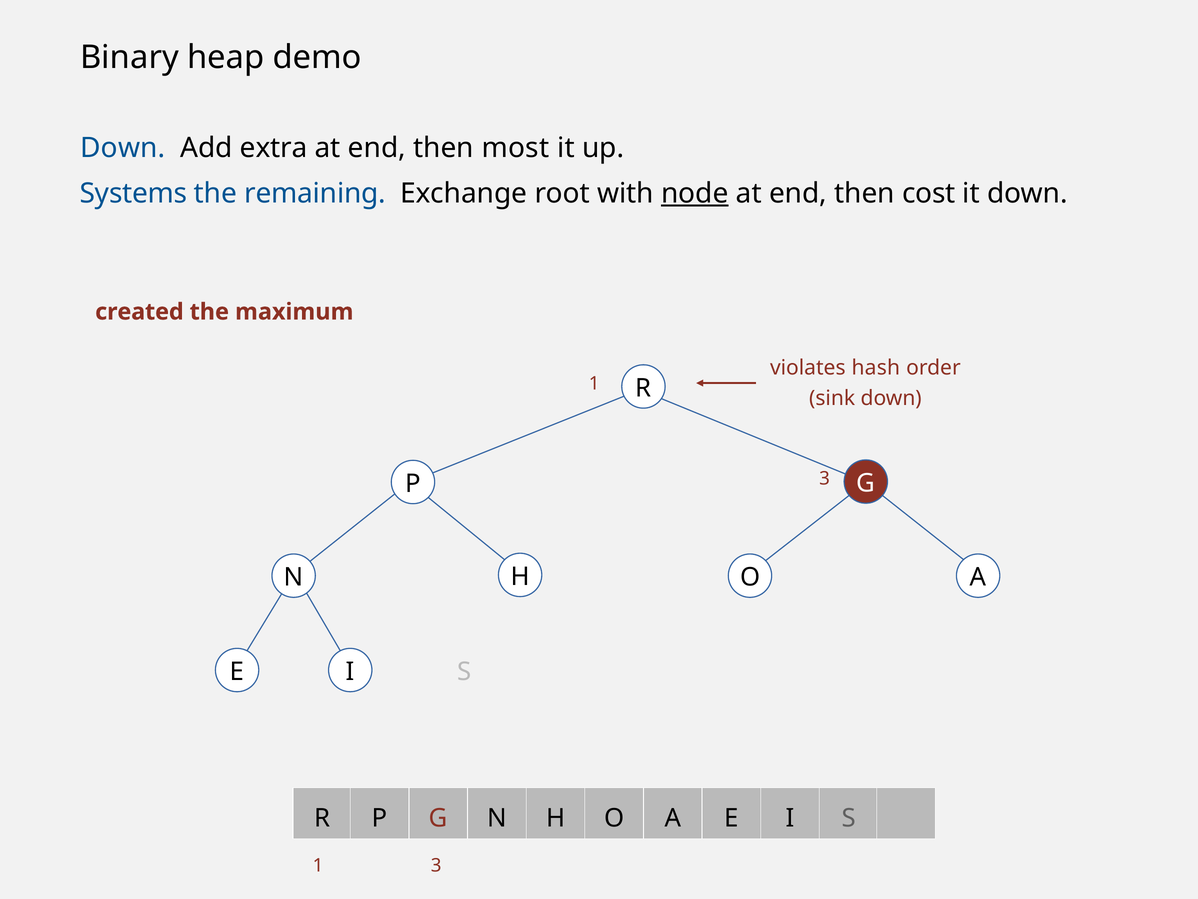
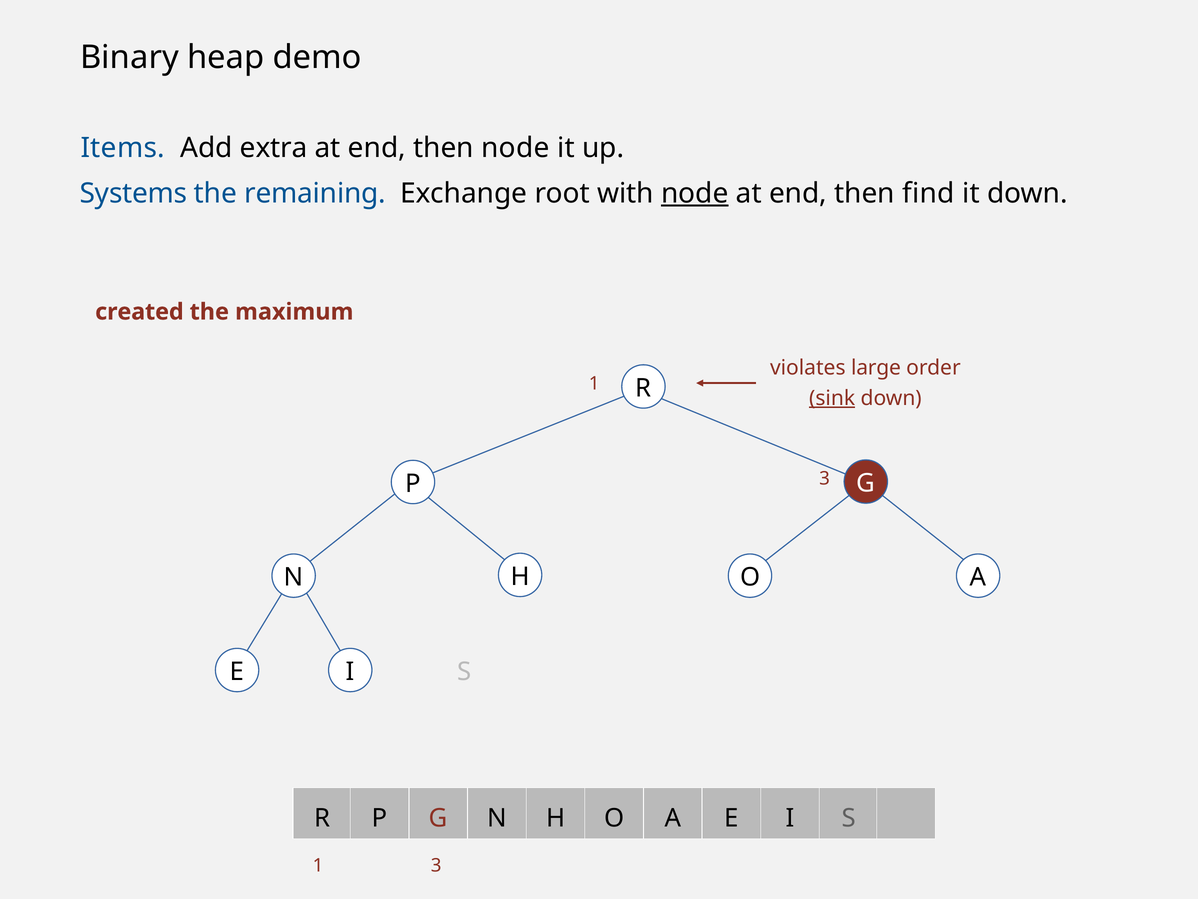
Down: Down -> Items (123, 148)
then most: most -> node (515, 148)
cost: cost -> find (929, 193)
hash: hash -> large (876, 368)
sink underline: none -> present (832, 398)
